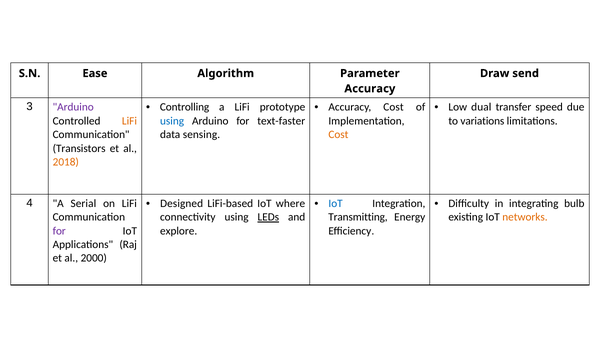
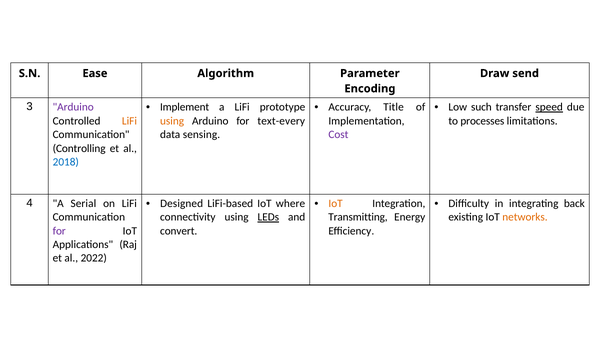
Accuracy: Accuracy -> Encoding (370, 89)
Controlling: Controlling -> Implement (185, 107)
Accuracy Cost: Cost -> Title (394, 107)
dual: dual -> such (481, 107)
speed underline: none -> present (549, 107)
using colour: blue -> orange (172, 121)
text-faster: text-faster -> text-every (281, 121)
variations: variations -> processes (482, 121)
Cost colour: orange -> purple (338, 135)
Transistors: Transistors -> Controlling (79, 149)
2018 colour: orange -> blue (66, 162)
IoT colour: blue -> orange (336, 204)
bulb: bulb -> back (574, 204)
explore: explore -> convert (179, 231)
2000: 2000 -> 2022 (94, 259)
